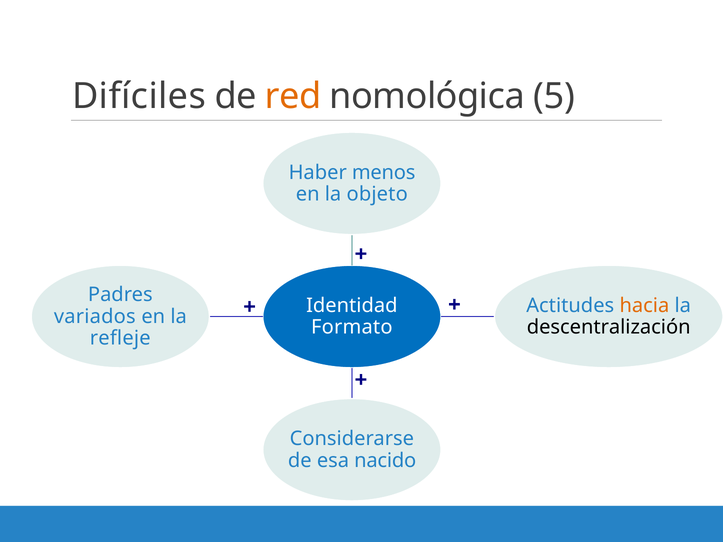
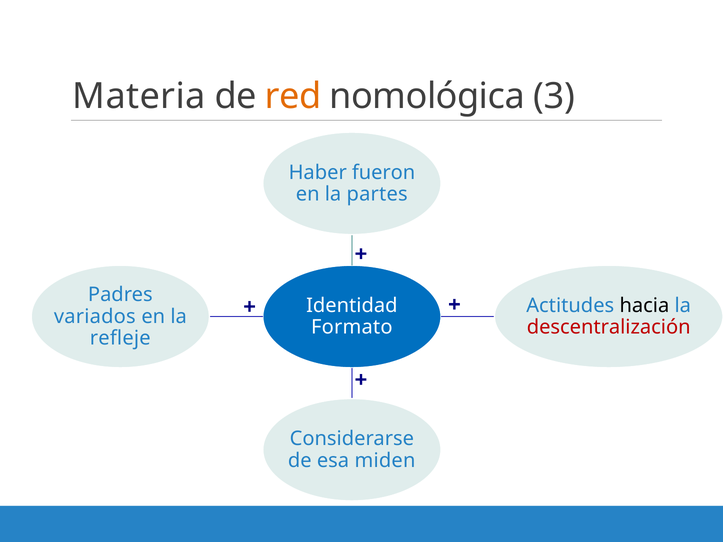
Difíciles: Difíciles -> Materia (139, 96)
5: 5 -> 3 (554, 96)
menos: menos -> fueron (384, 172)
objeto: objeto -> partes (377, 194)
hacia colour: orange -> black (644, 306)
descentralización colour: black -> red (609, 327)
nacido: nacido -> miden (385, 461)
